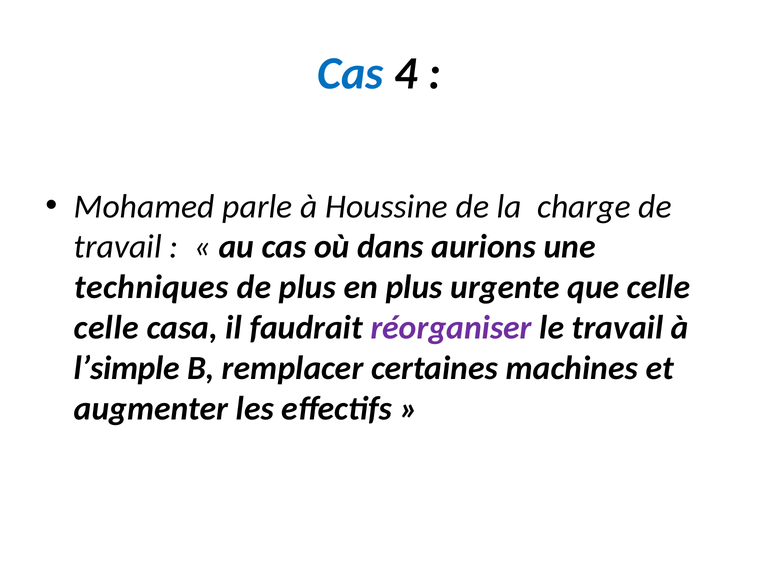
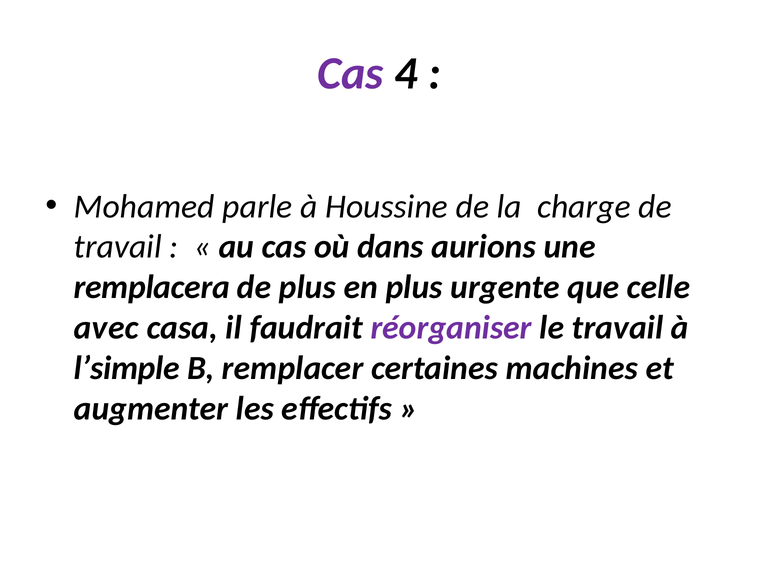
Cas colour: blue -> purple (350, 73)
techniques: techniques -> remplacera (152, 287)
celle: celle -> avec (106, 328)
